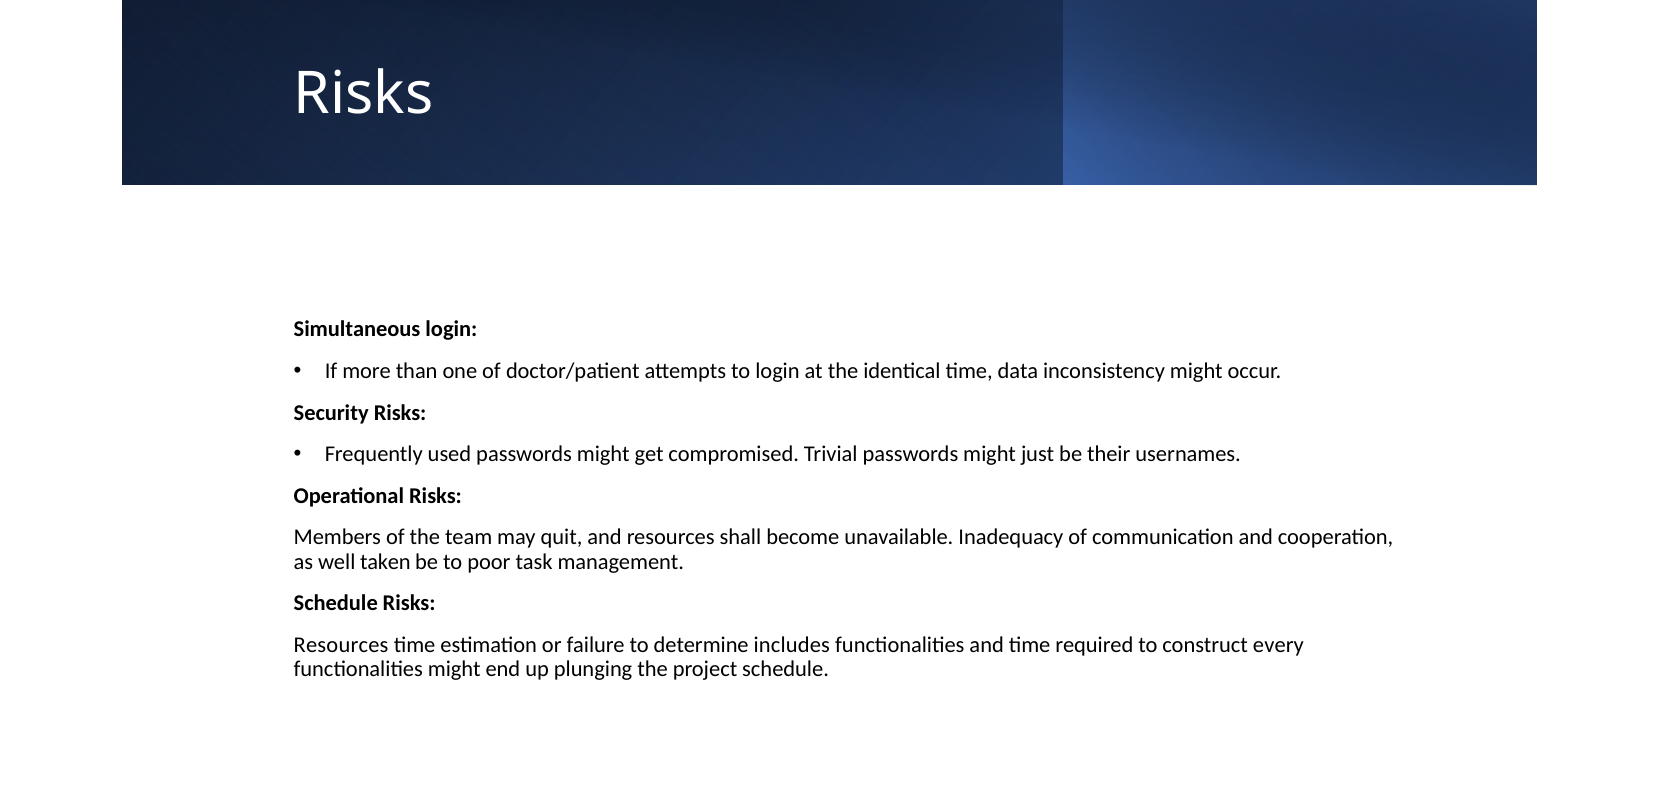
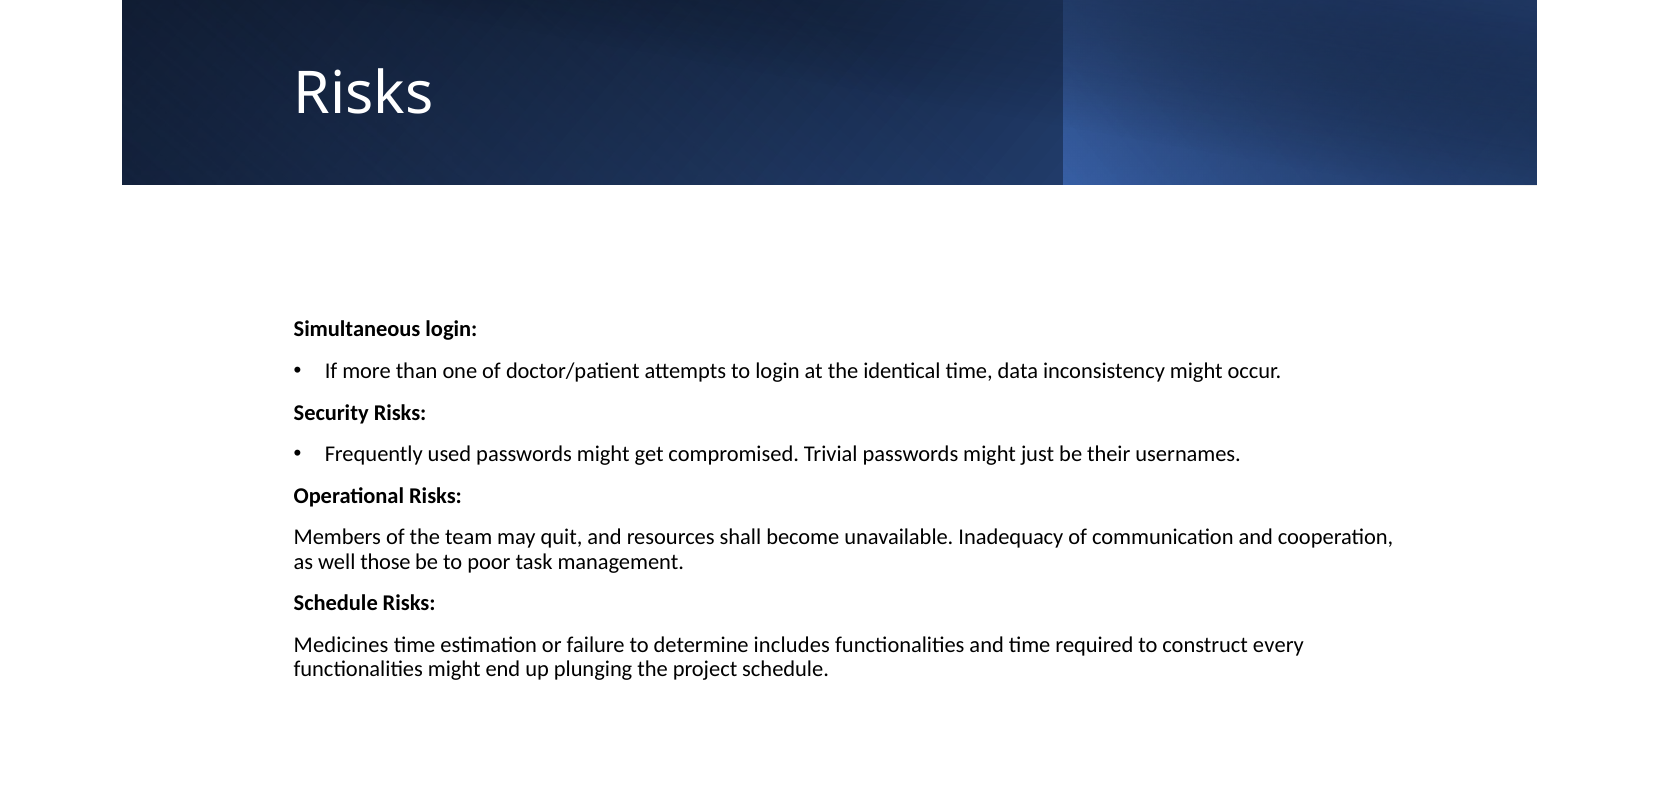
taken: taken -> those (385, 562)
Resources: Resources -> Medicines (341, 645)
